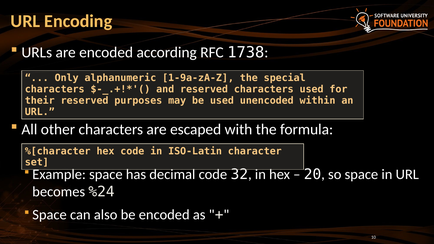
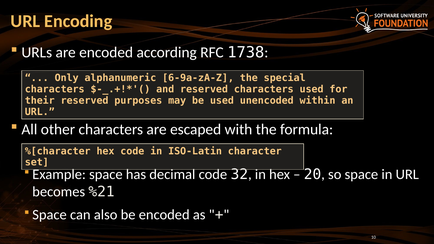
1-9a-zA-Z: 1-9a-zA-Z -> 6-9a-zA-Z (198, 78)
%24: %24 -> %21 (102, 192)
